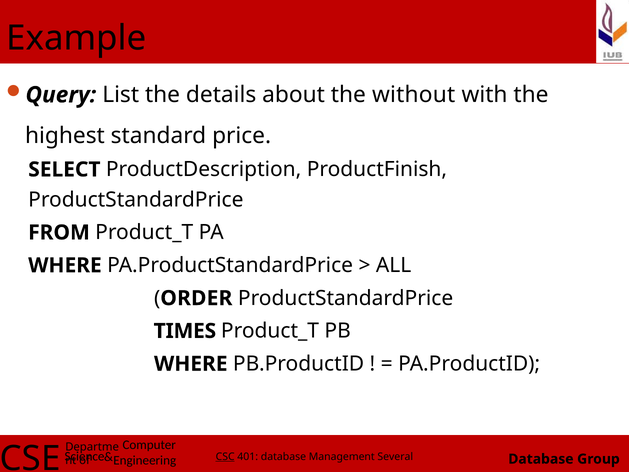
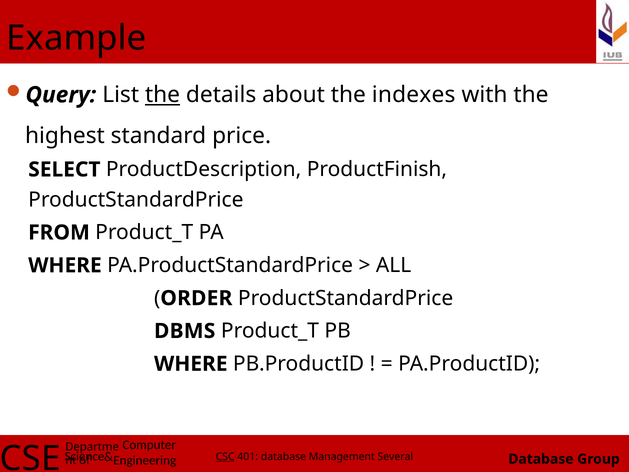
the underline: none -> present (163, 95)
without: without -> indexes (414, 95)
TIMES: TIMES -> DBMS (185, 331)
